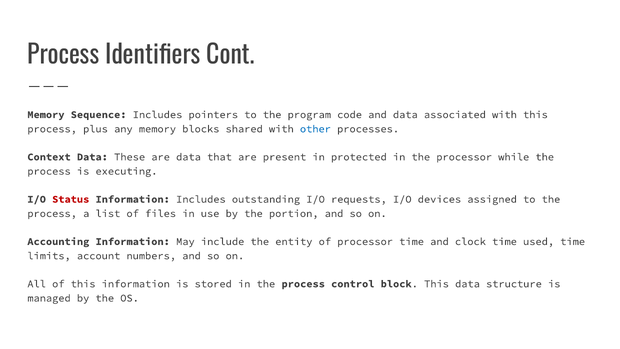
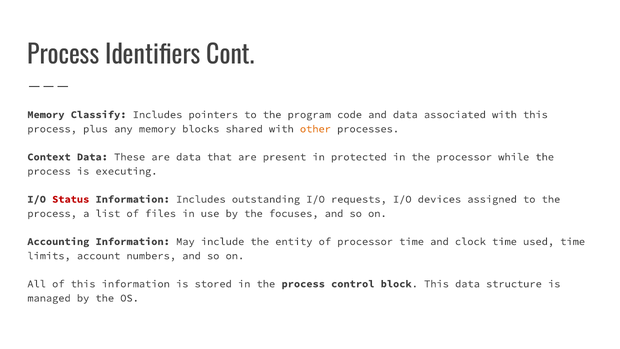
Sequence: Sequence -> Classify (99, 115)
other colour: blue -> orange (315, 129)
portion: portion -> focuses (294, 213)
